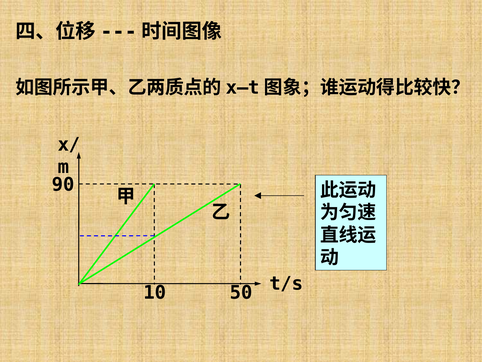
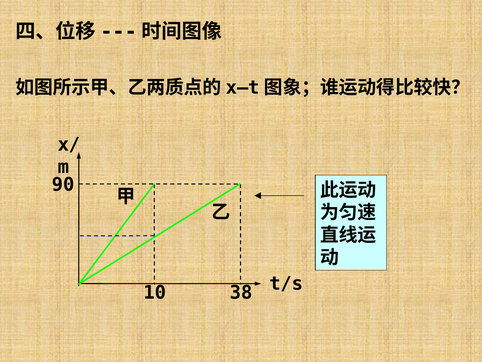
50: 50 -> 38 (241, 292)
